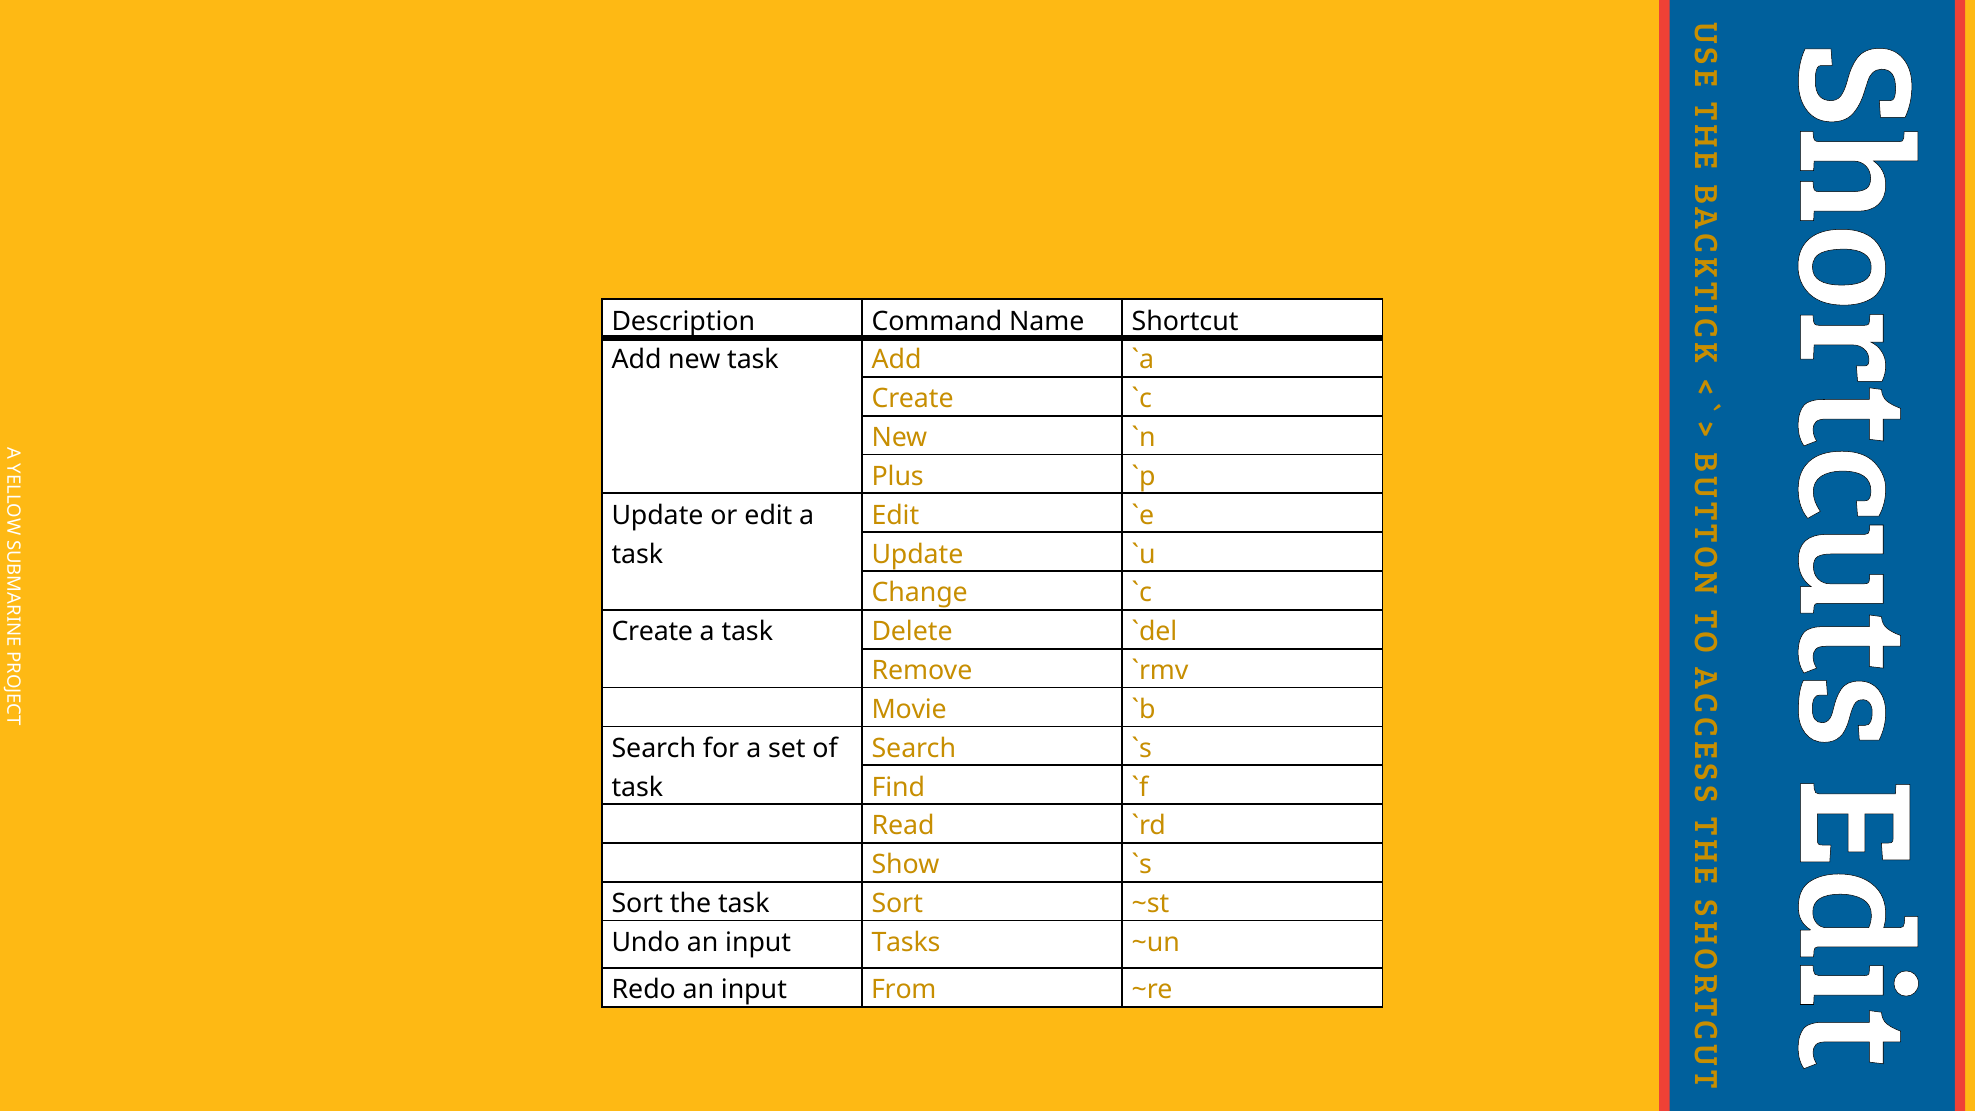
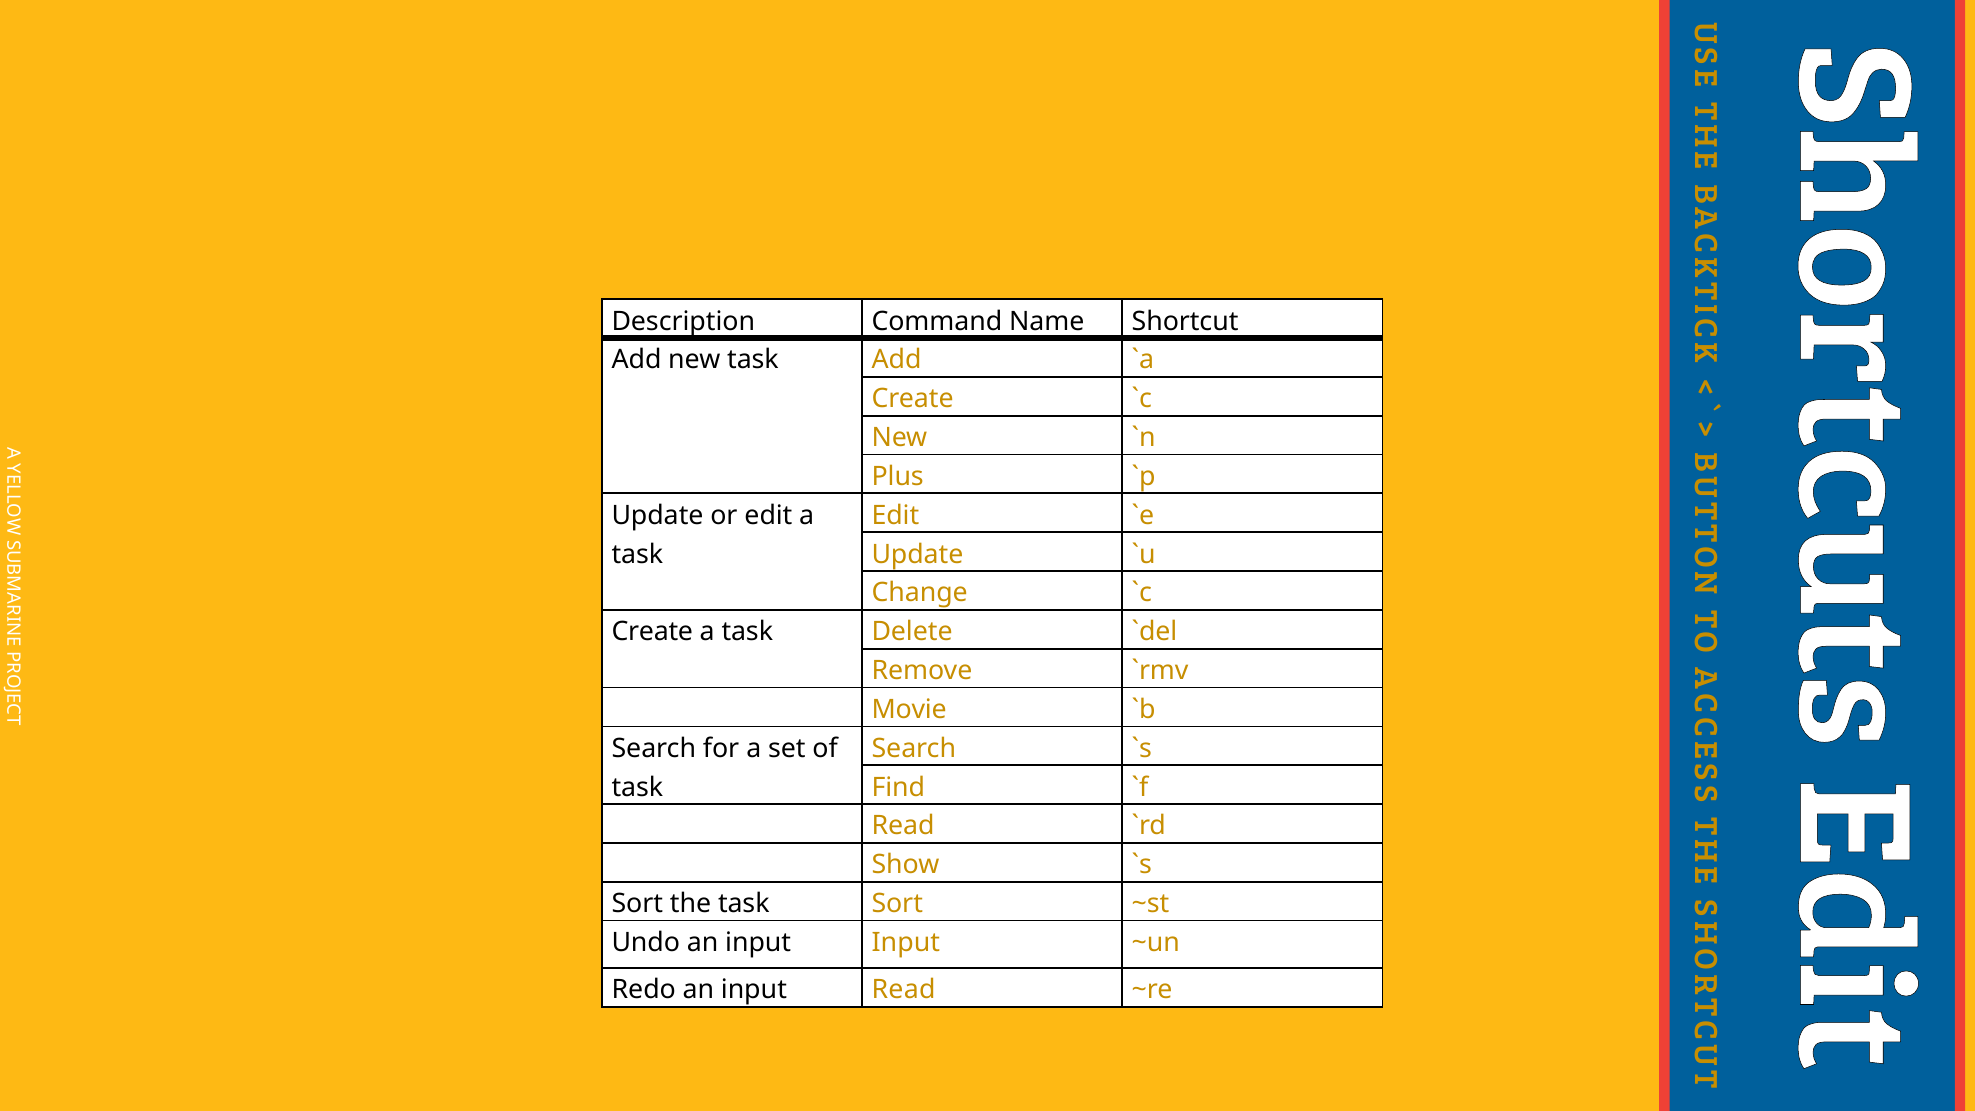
input Tasks: Tasks -> Input (906, 943)
input From: From -> Read (904, 990)
